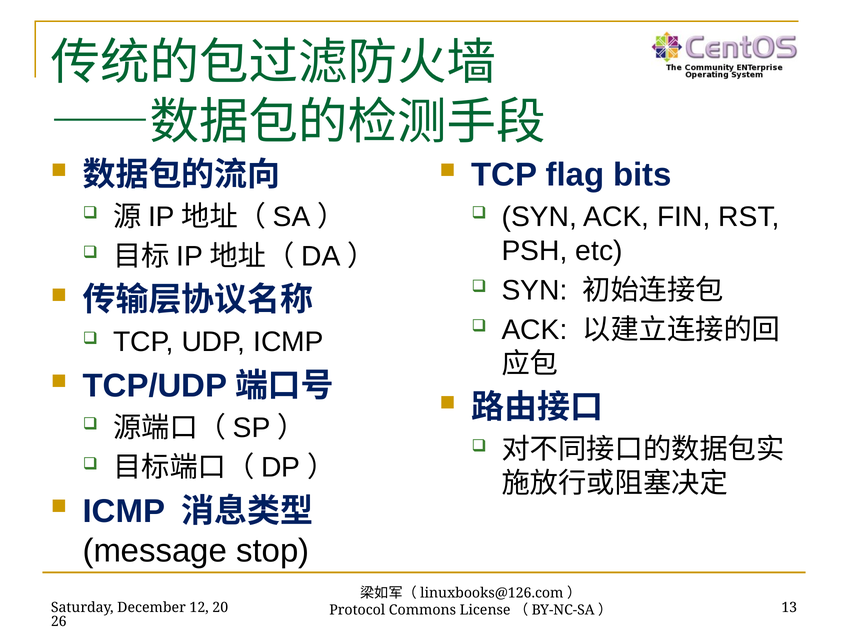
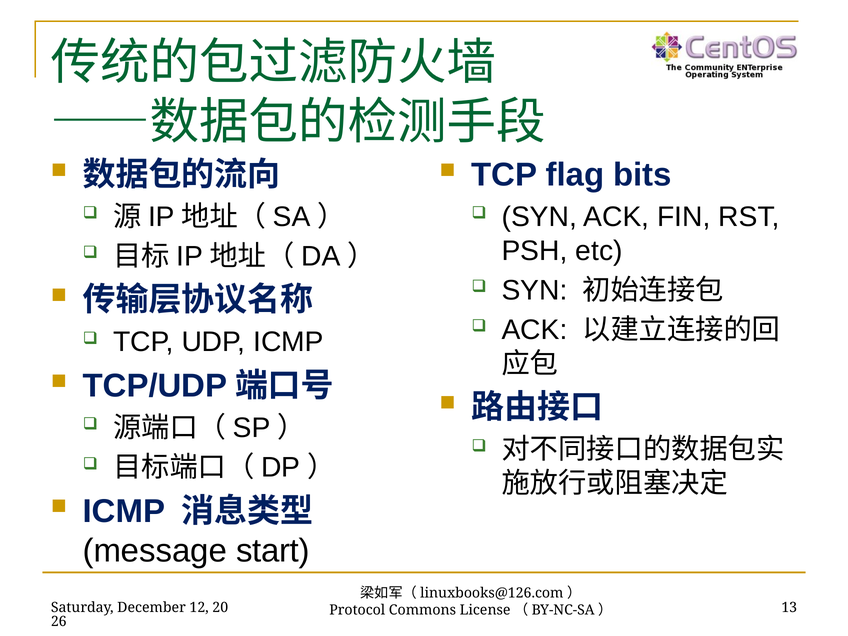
stop: stop -> start (273, 551)
